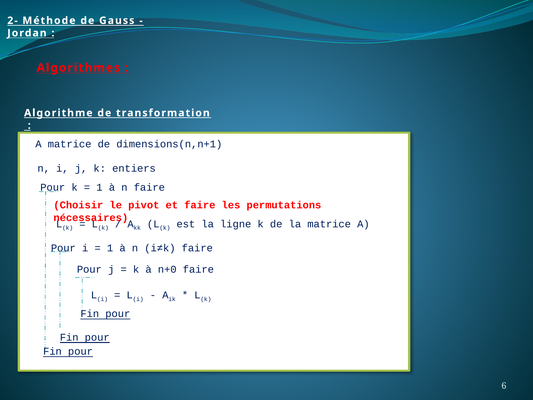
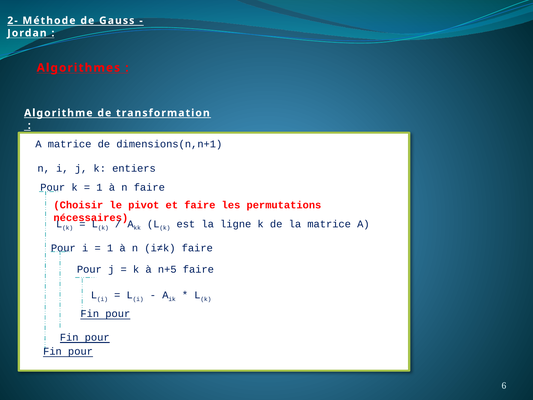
n+0: n+0 -> n+5 (167, 269)
